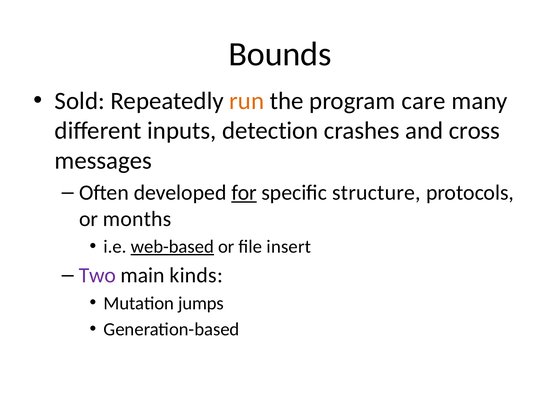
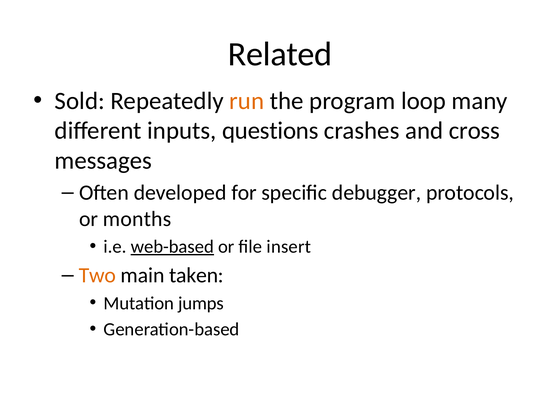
Bounds: Bounds -> Related (280, 54)
care: care -> loop (424, 101)
detection: detection -> questions (270, 131)
for underline: present -> none (244, 193)
structure: structure -> debugger (377, 193)
Two colour: purple -> orange (97, 275)
kinds: kinds -> taken (196, 275)
